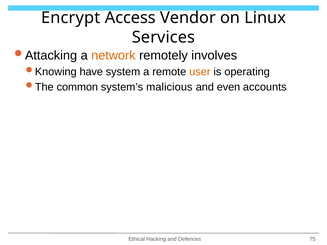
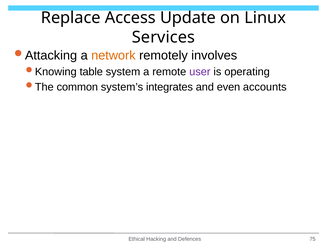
Encrypt: Encrypt -> Replace (71, 18)
Vendor: Vendor -> Update (188, 18)
have: have -> table (91, 72)
user colour: orange -> purple (200, 72)
malicious: malicious -> integrates (169, 87)
